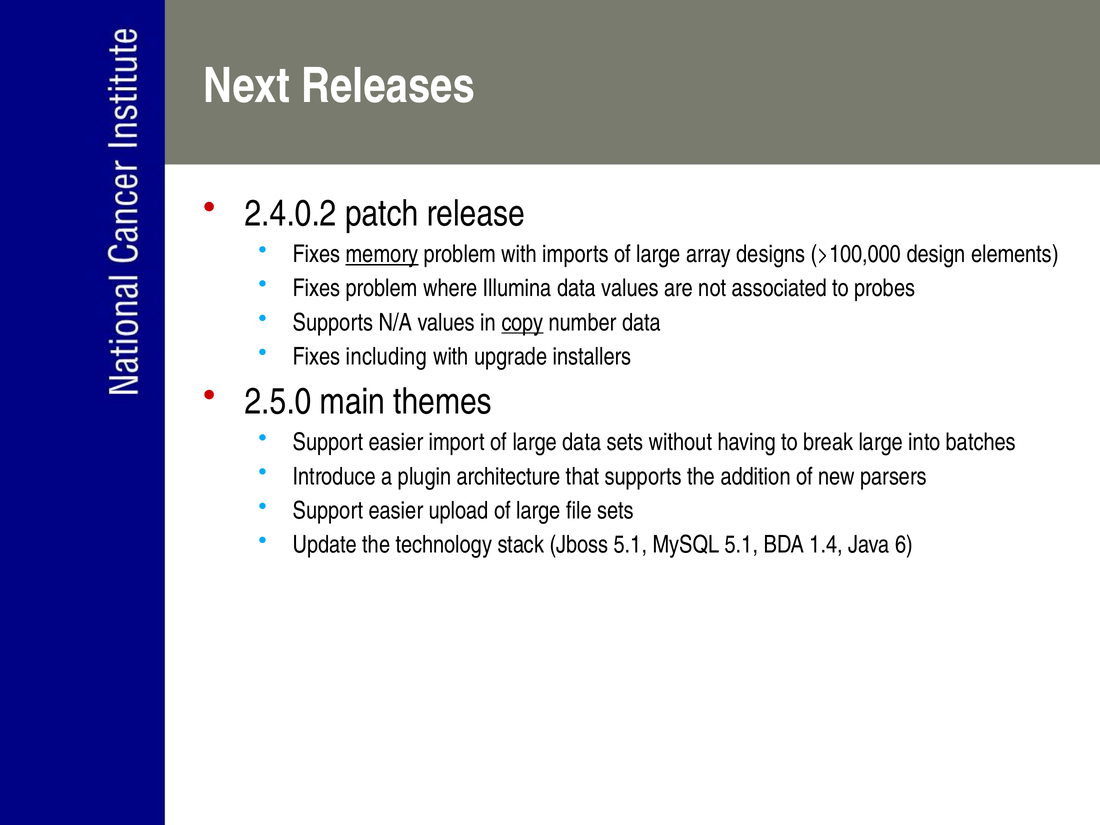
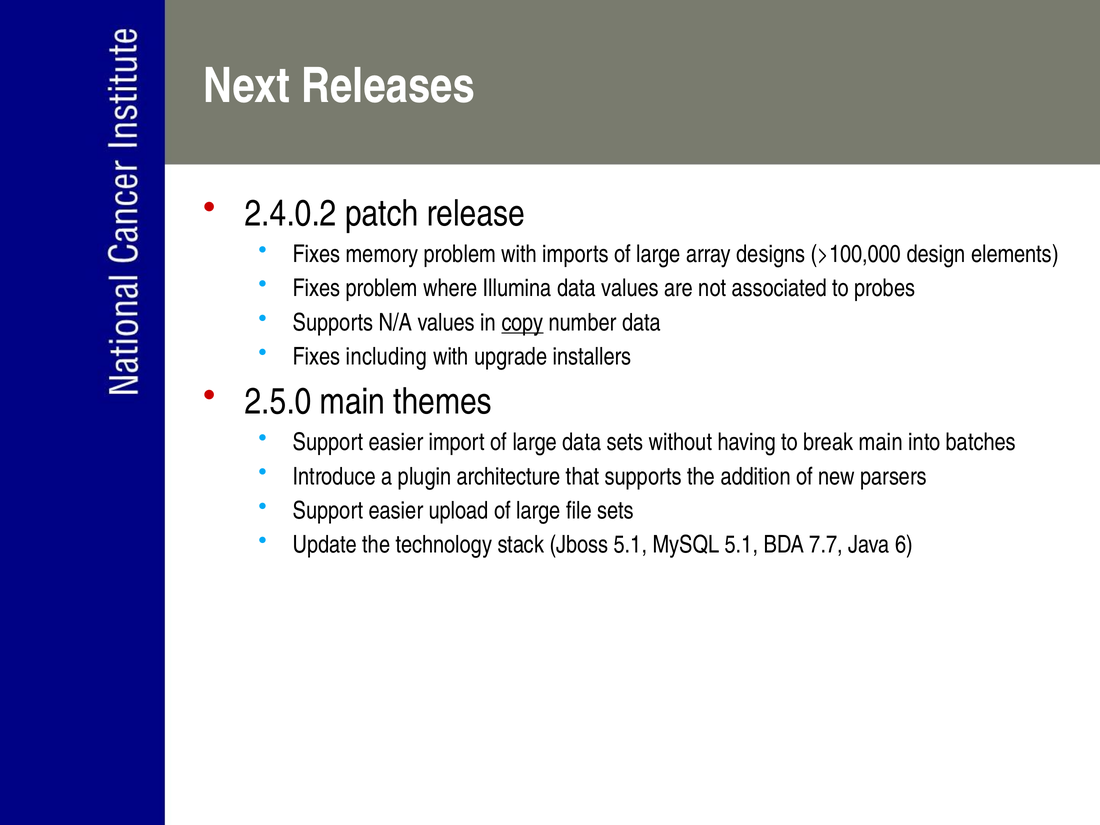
memory underline: present -> none (382, 254)
break large: large -> main (881, 442)
1.4: 1.4 -> 7.7 (826, 545)
